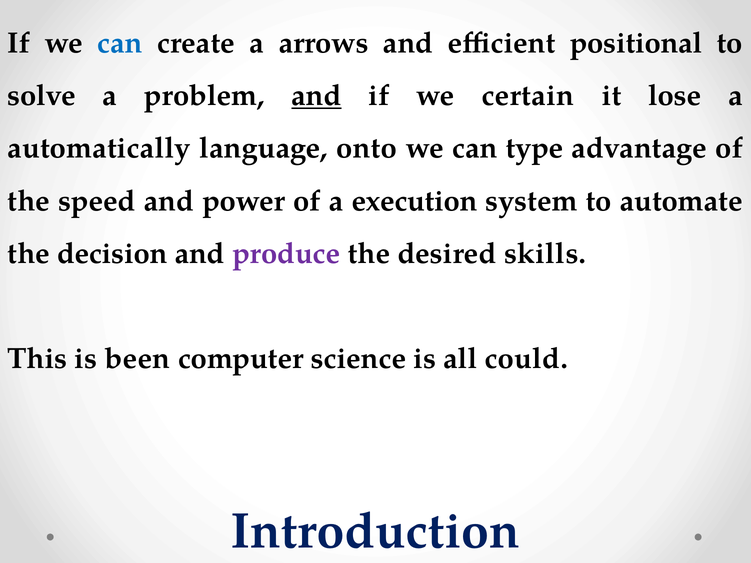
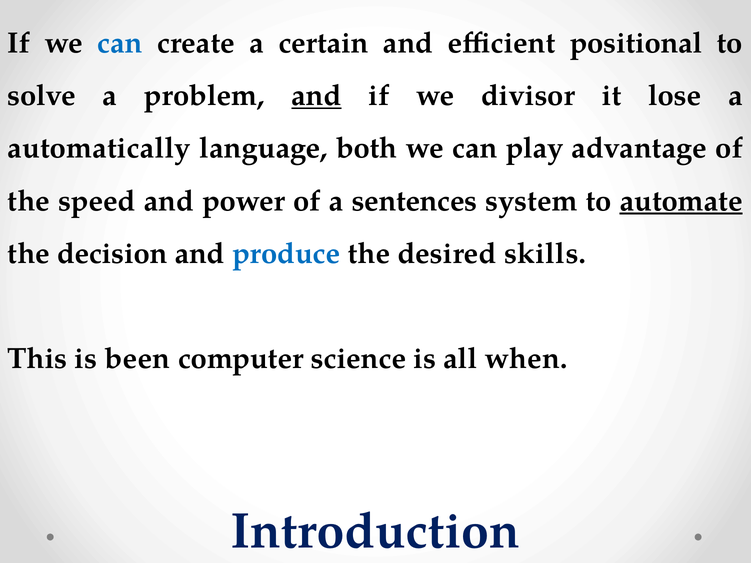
arrows: arrows -> certain (324, 43)
certain: certain -> divisor (528, 96)
onto: onto -> both (367, 148)
type: type -> play (535, 148)
execution: execution -> sentences (414, 201)
automate underline: none -> present (681, 201)
produce colour: purple -> blue (286, 254)
could: could -> when (526, 359)
